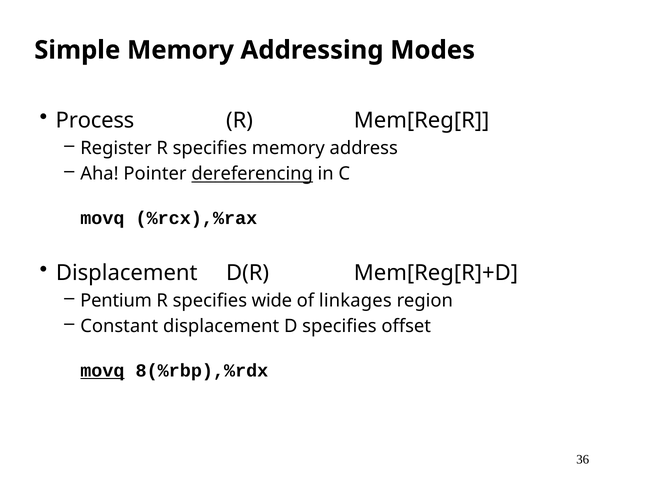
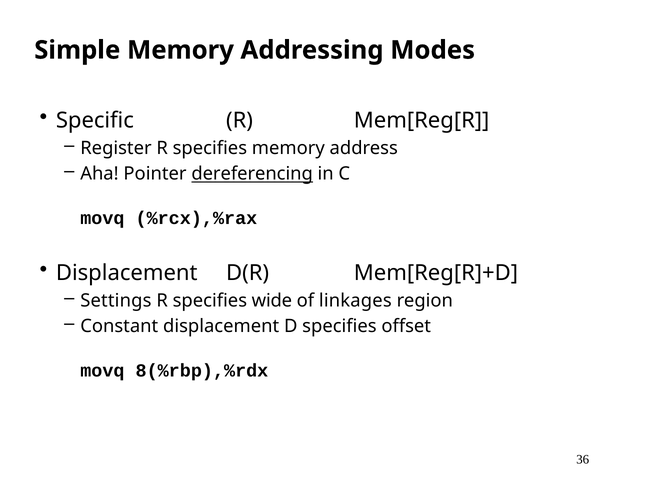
Process: Process -> Specific (95, 120)
Pentium: Pentium -> Settings (116, 300)
movq underline: present -> none (102, 370)
